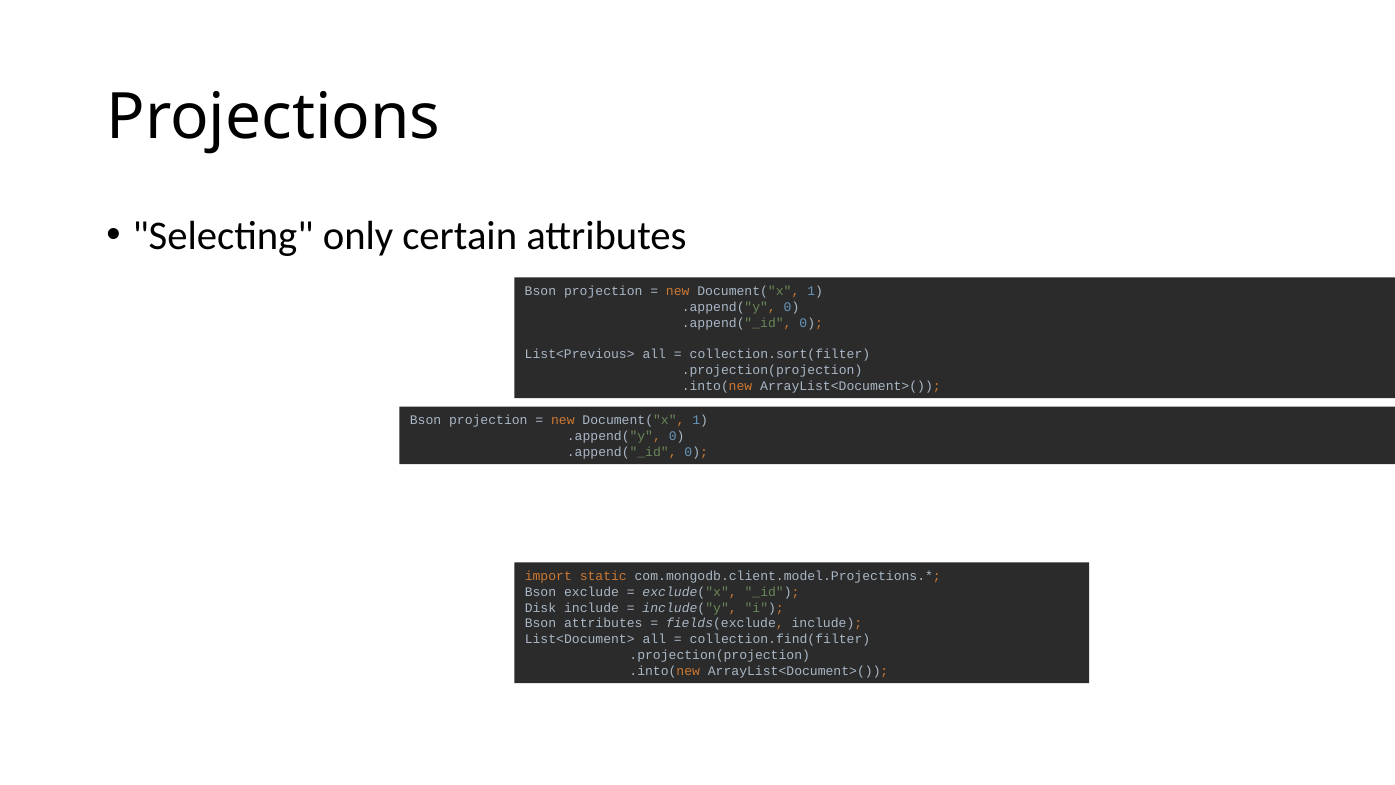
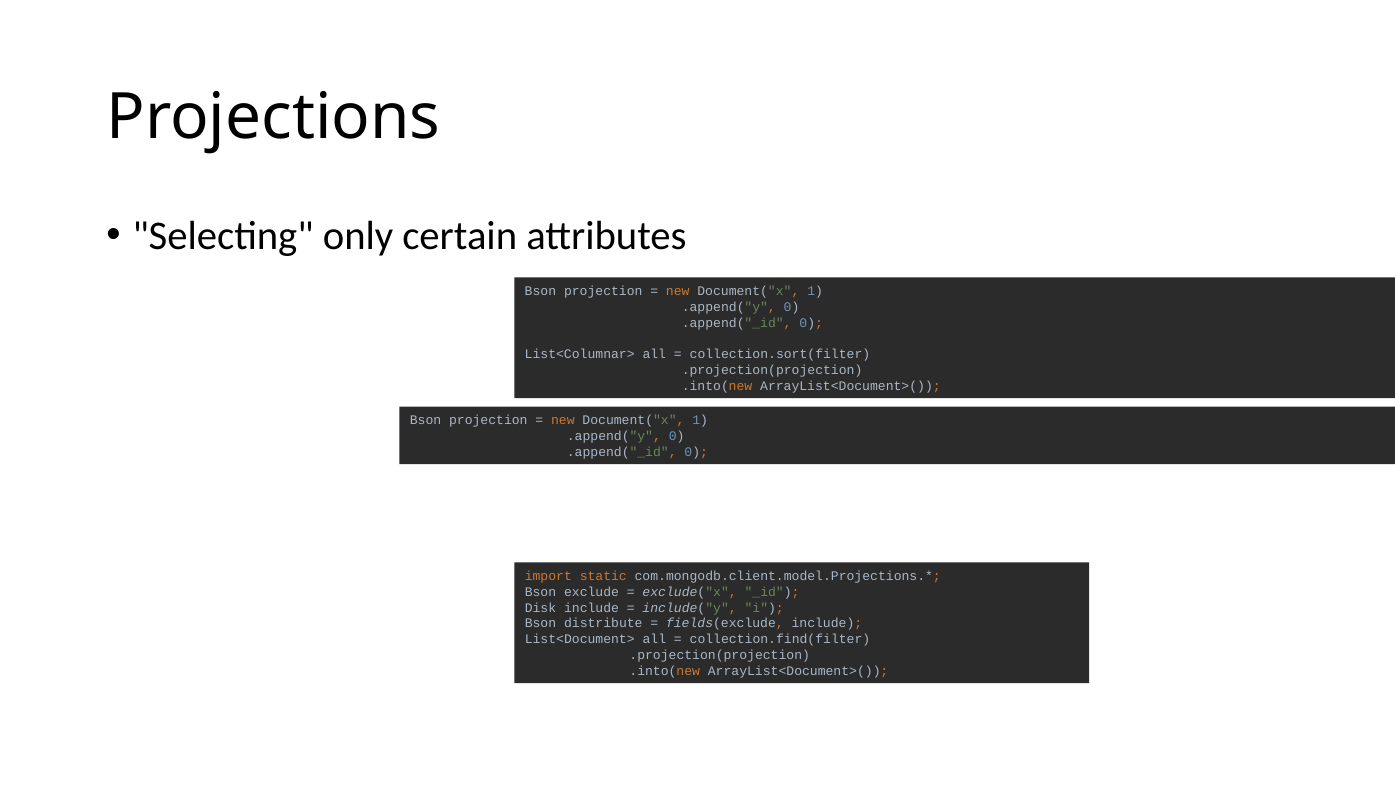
List<Previous>: List<Previous> -> List<Columnar> (580, 354)
Bson attributes: attributes -> distribute (603, 623)
